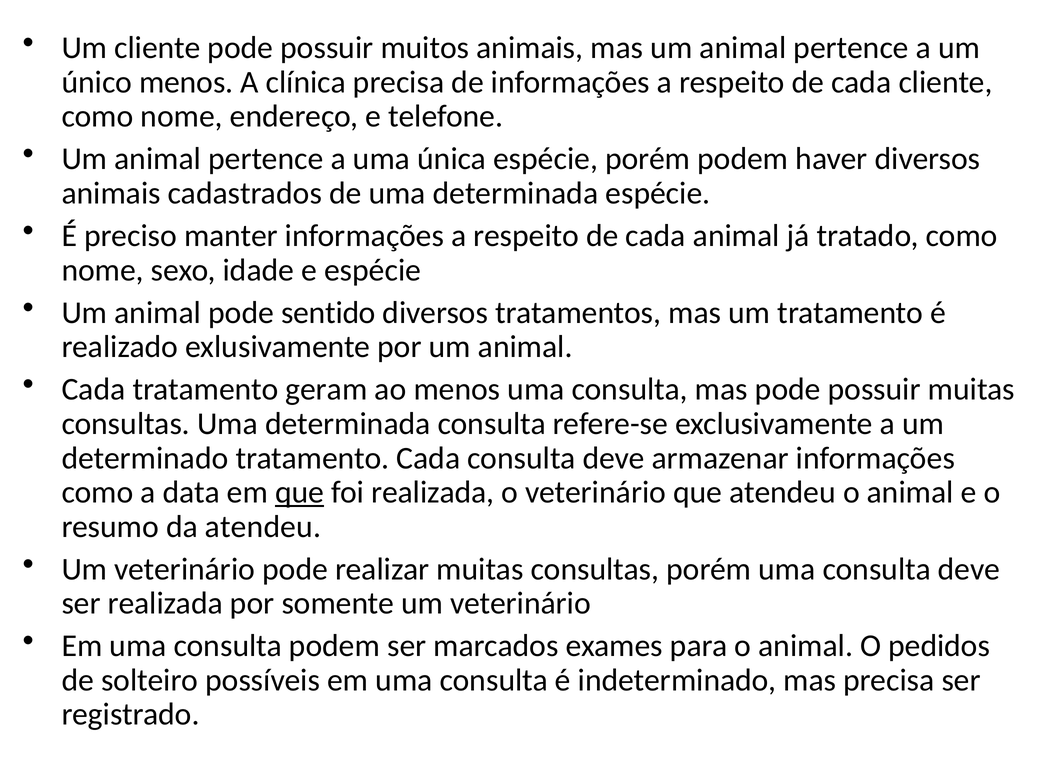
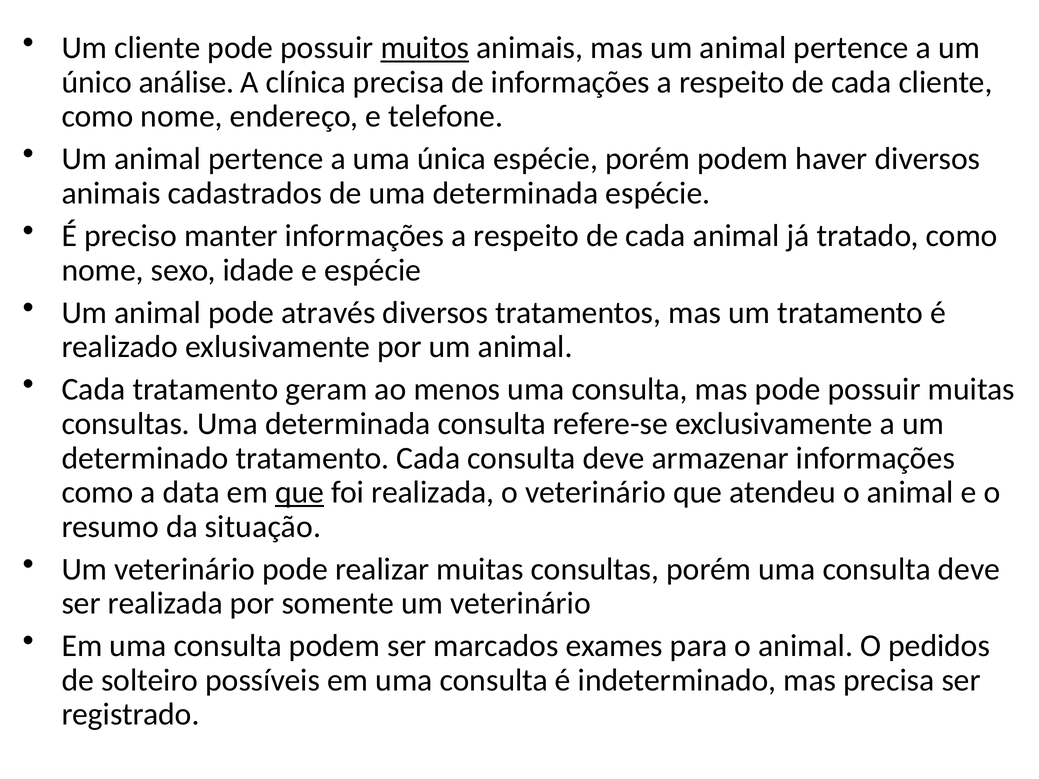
muitos underline: none -> present (425, 48)
único menos: menos -> análise (186, 82)
sentido: sentido -> através (328, 313)
da atendeu: atendeu -> situação (263, 527)
